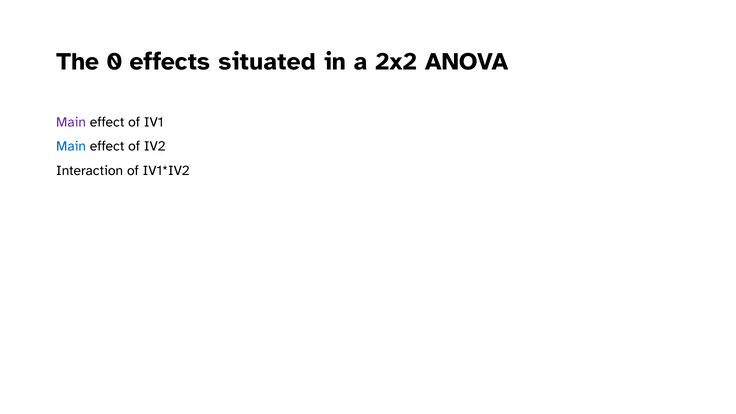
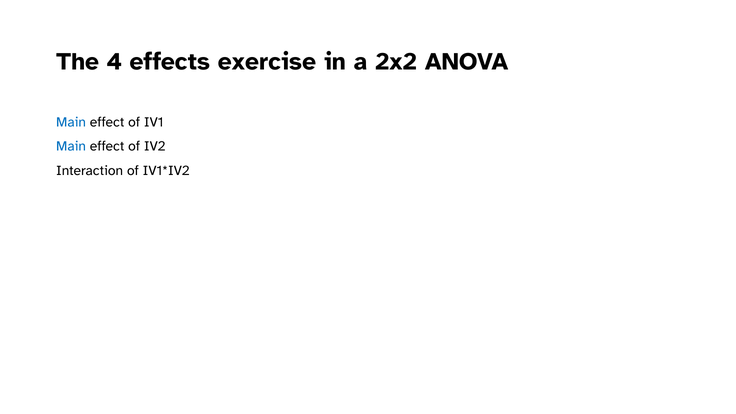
0: 0 -> 4 (114, 62)
situated: situated -> exercise (267, 62)
Main colour: purple -> blue (71, 122)
